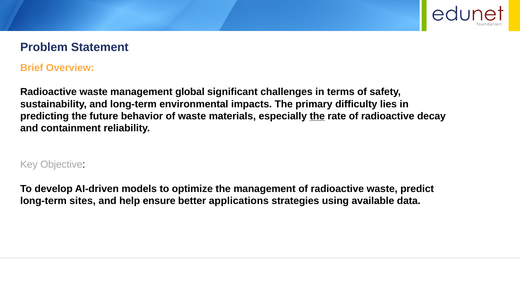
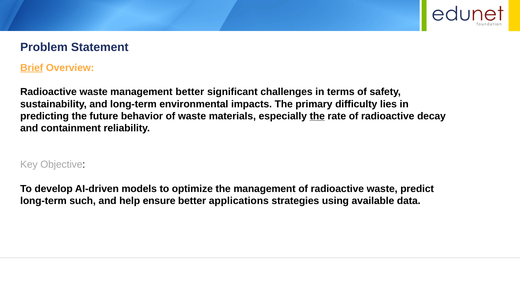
Brief underline: none -> present (32, 68)
management global: global -> better (190, 92)
sites: sites -> such (83, 201)
